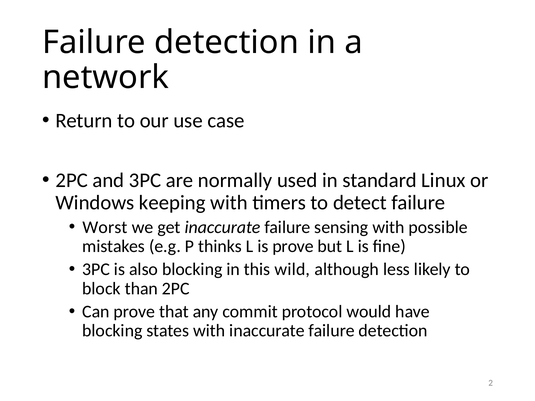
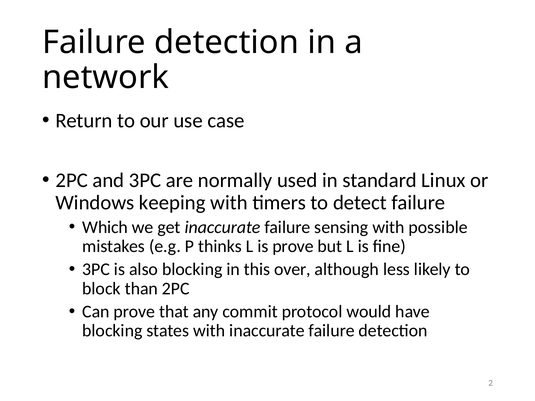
Worst: Worst -> Which (105, 227)
wild: wild -> over (292, 270)
